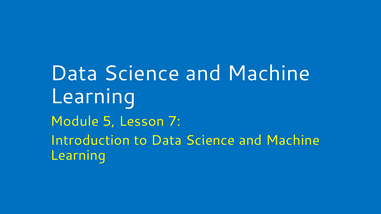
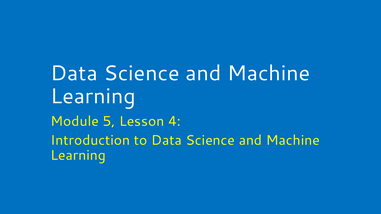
7: 7 -> 4 (174, 121)
